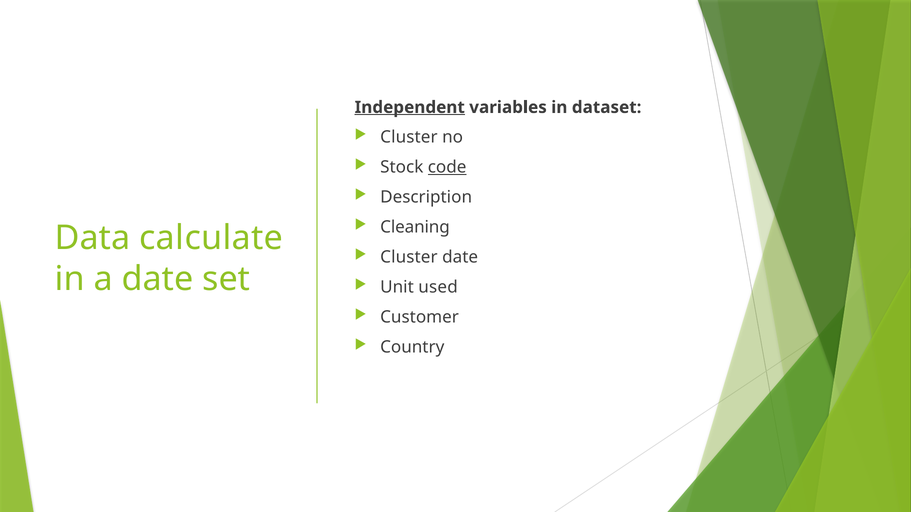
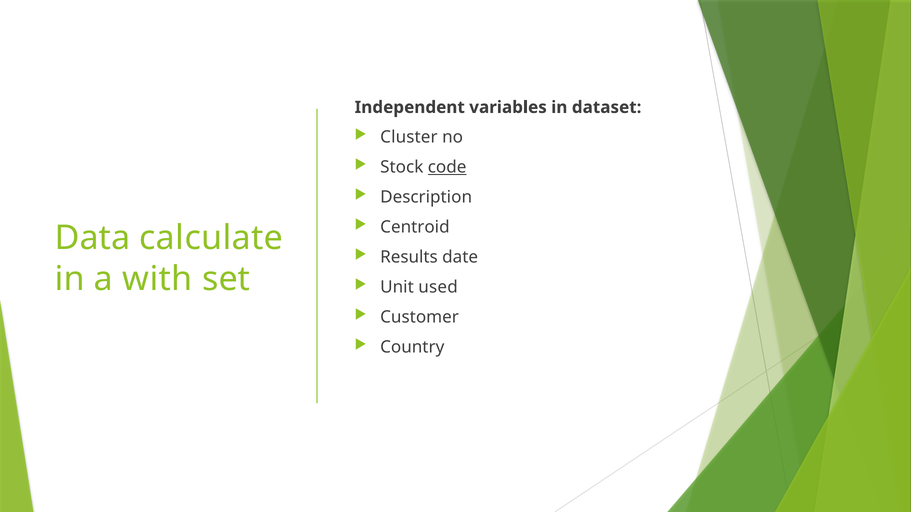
Independent underline: present -> none (410, 107)
Cleaning: Cleaning -> Centroid (415, 227)
Cluster: Cluster -> Results (409, 257)
a date: date -> with (157, 279)
